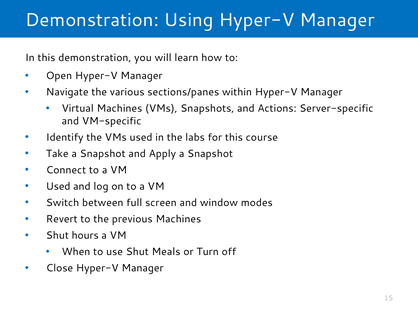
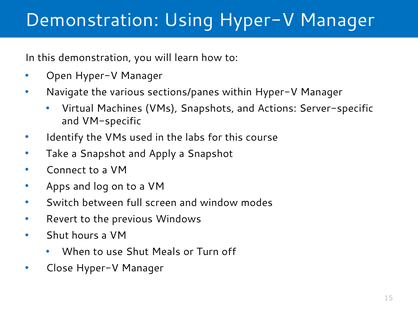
Used: Used -> Apps (58, 187)
previous Machines: Machines -> Windows (178, 219)
